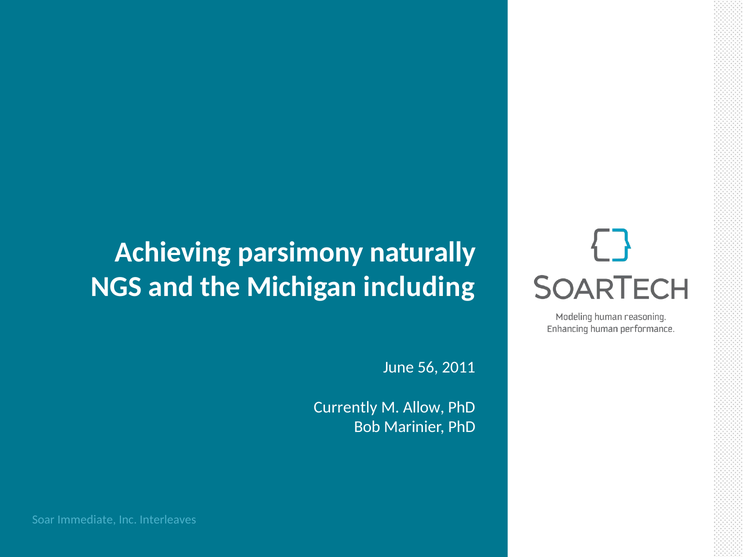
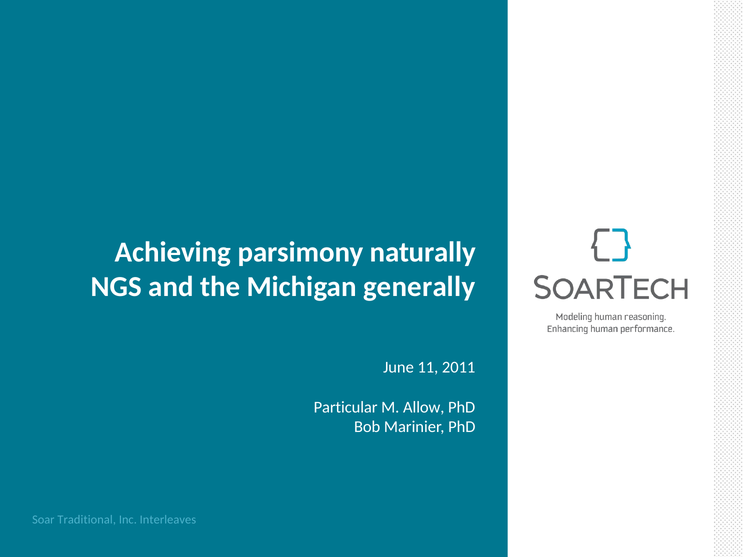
including: including -> generally (419, 287)
56: 56 -> 11 (428, 368)
Currently: Currently -> Particular (346, 407)
Immediate: Immediate -> Traditional (87, 520)
